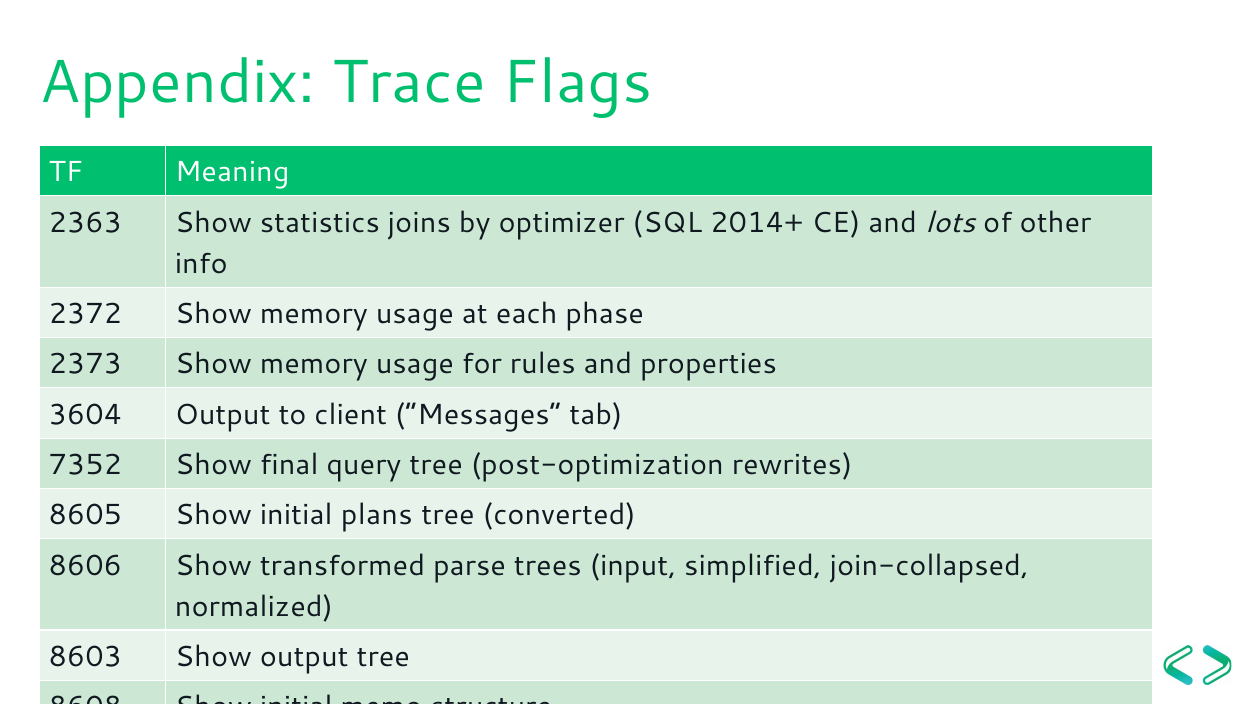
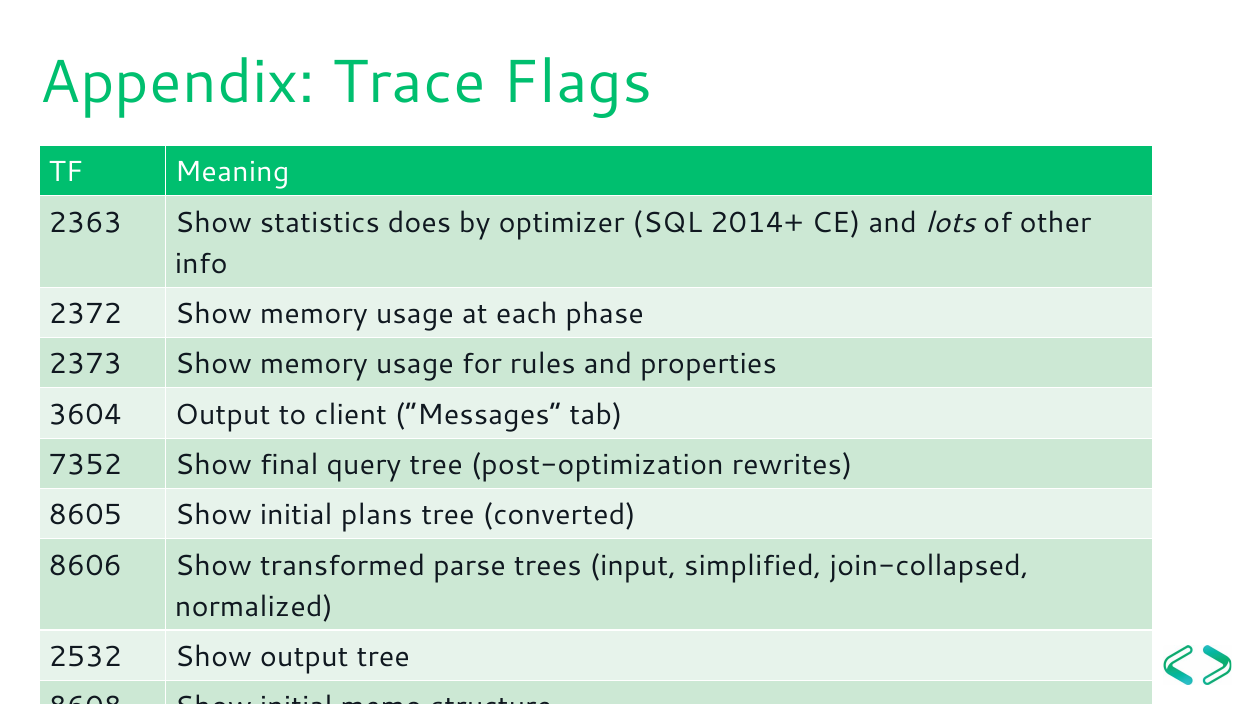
joins: joins -> does (419, 223)
8603: 8603 -> 2532 (85, 656)
